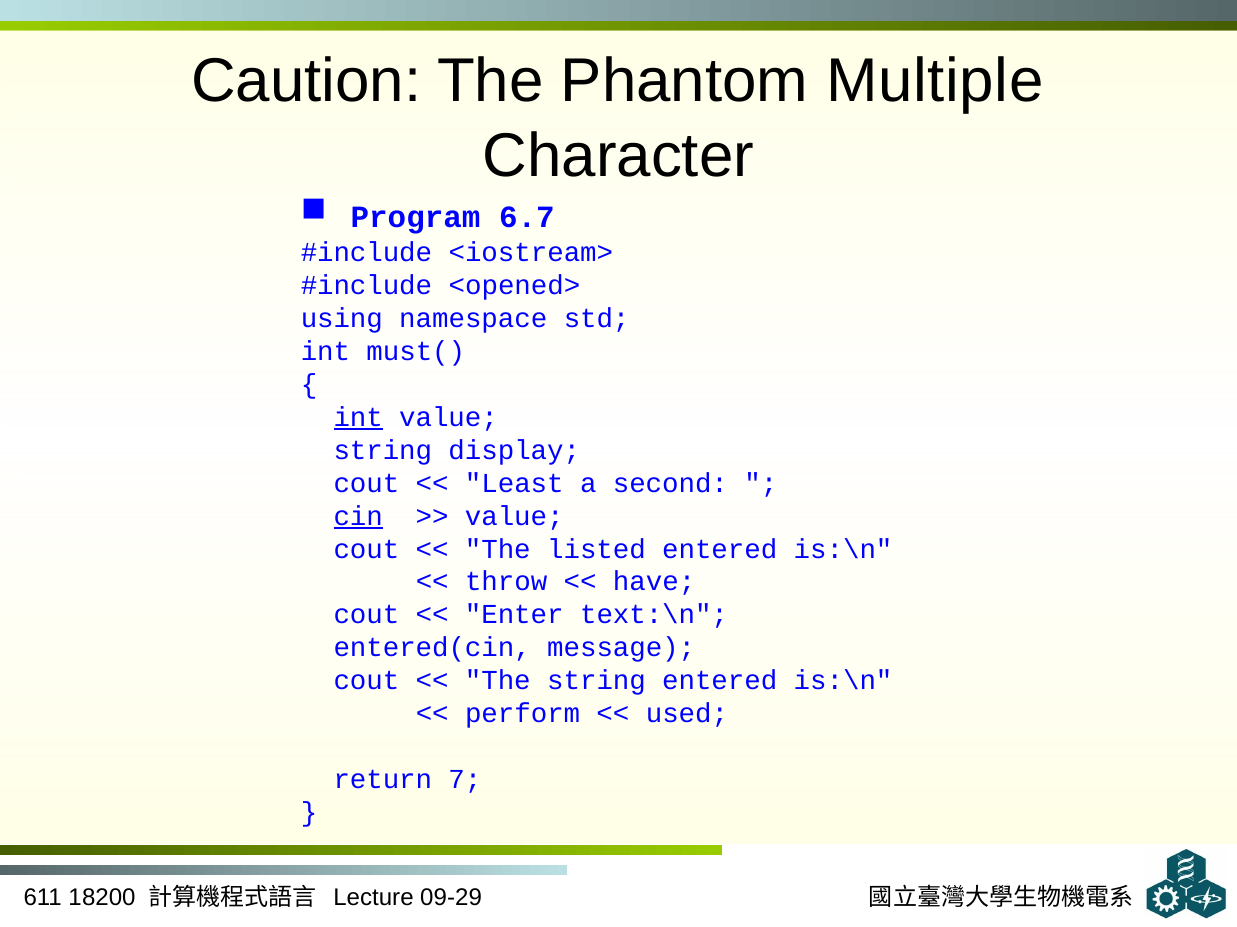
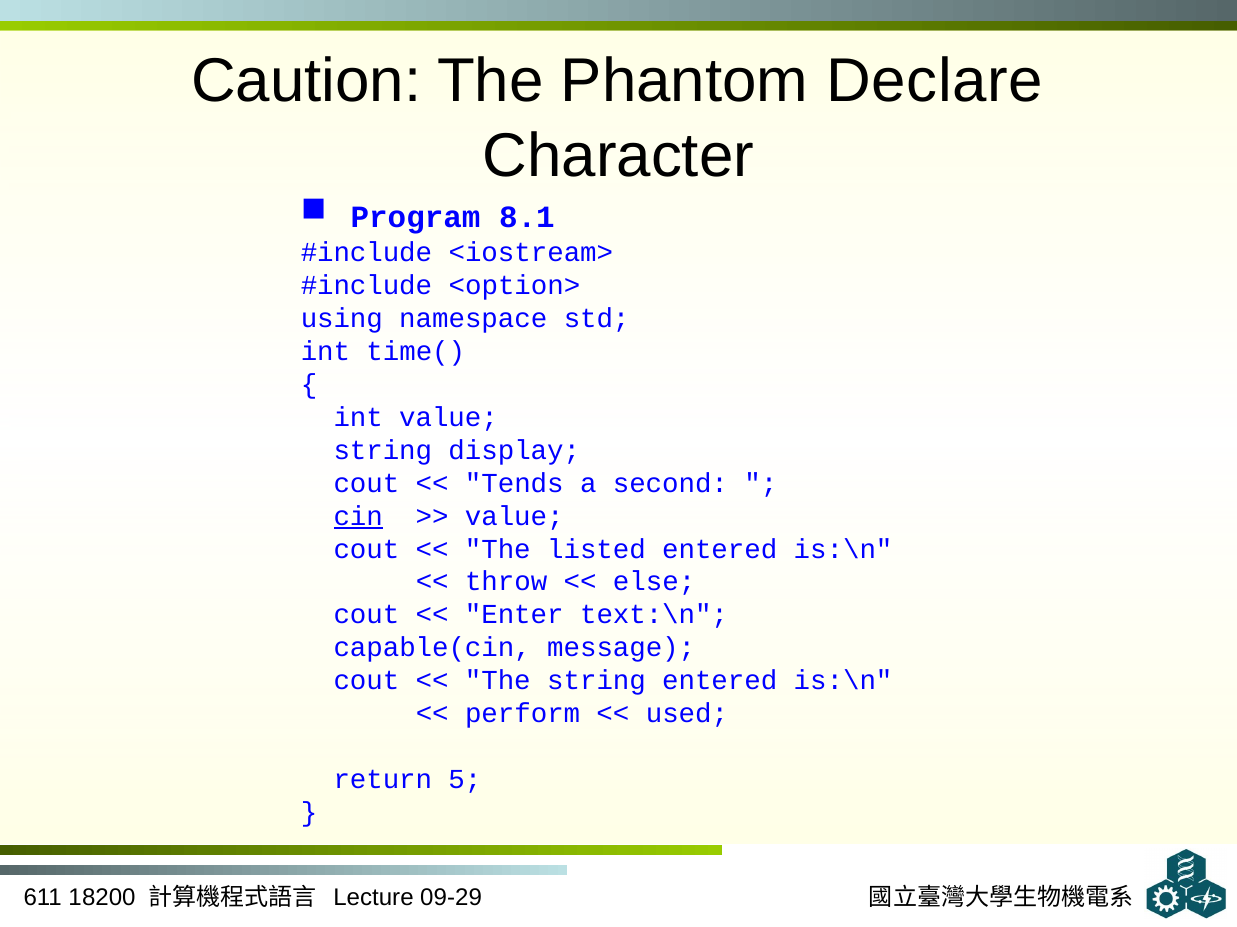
Multiple: Multiple -> Declare (935, 82)
6.7: 6.7 -> 8.1 (527, 217)
<opened>: <opened> -> <option> (514, 286)
must(: must( -> time( (416, 352)
int underline: present -> none (358, 418)
Least: Least -> Tends (514, 483)
have: have -> else (654, 582)
entered(cin: entered(cin -> capable(cin (432, 648)
7: 7 -> 5 (465, 780)
